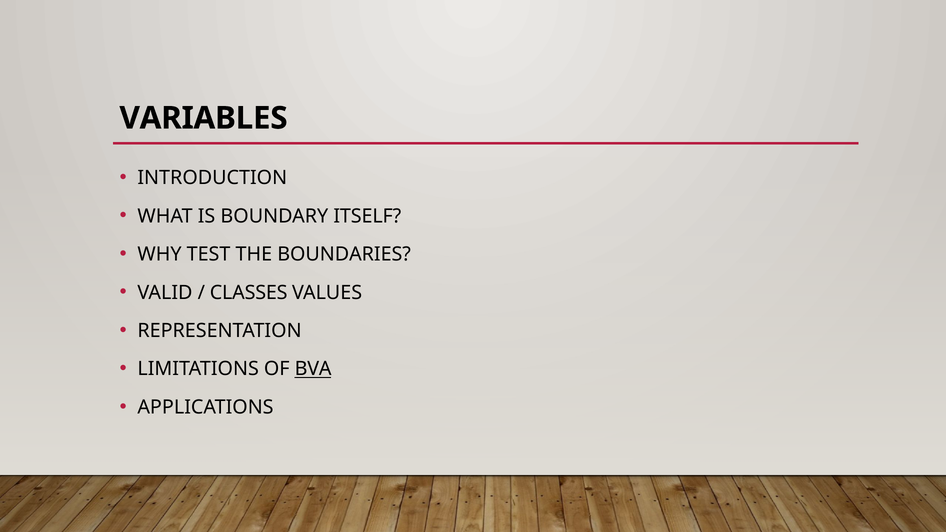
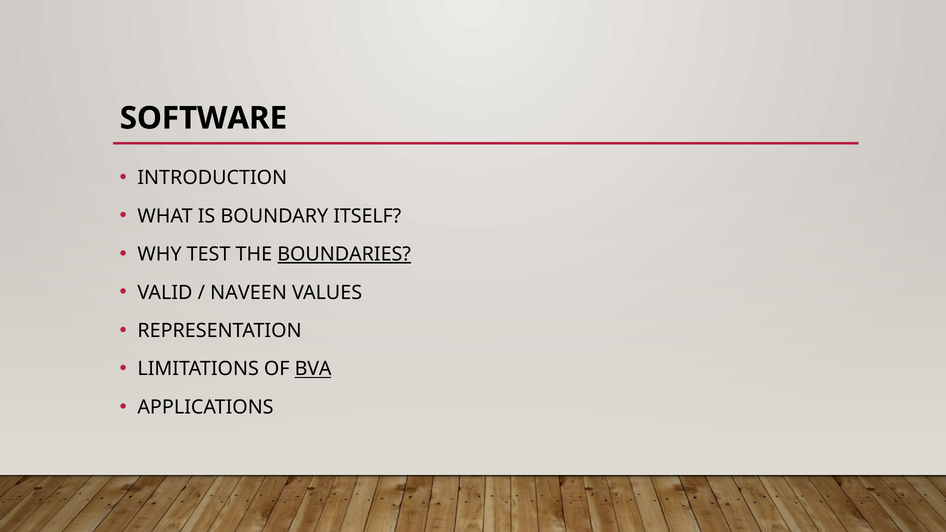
VARIABLES: VARIABLES -> SOFTWARE (203, 118)
BOUNDARIES underline: none -> present (344, 254)
CLASSES: CLASSES -> NAVEEN (249, 293)
